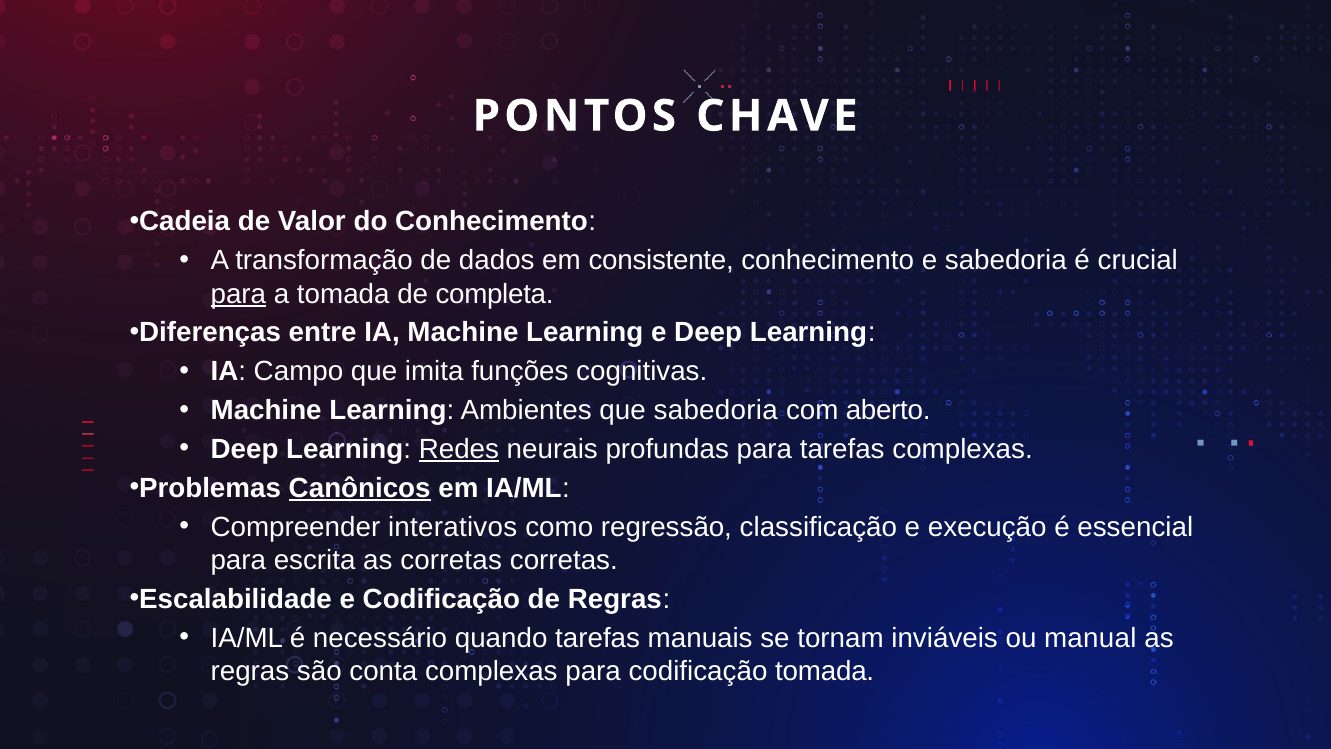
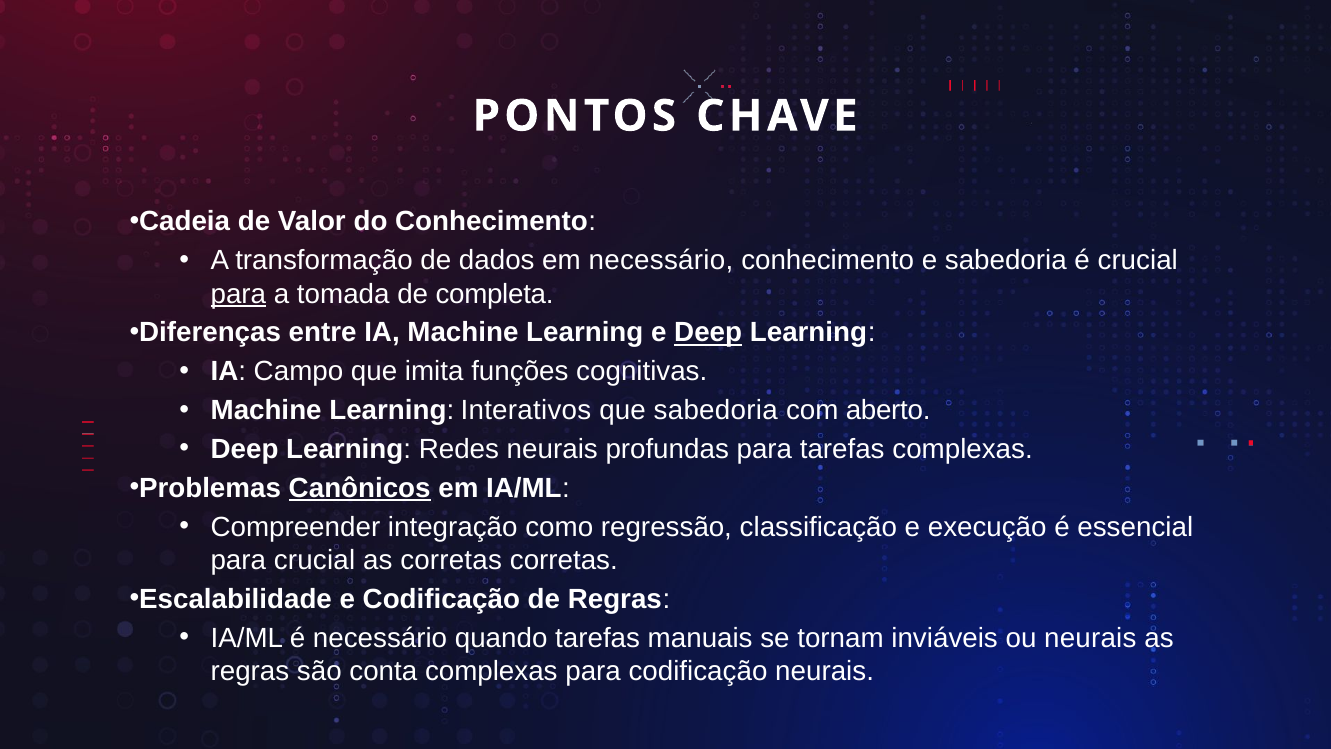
em consistente: consistente -> necessário (661, 261)
Deep underline: none -> present (708, 333)
Ambientes: Ambientes -> Interativos (526, 410)
Redes underline: present -> none (459, 449)
interativos: interativos -> integração (453, 527)
para escrita: escrita -> crucial (315, 560)
ou manual: manual -> neurais (1090, 638)
codificação tomada: tomada -> neurais (825, 671)
